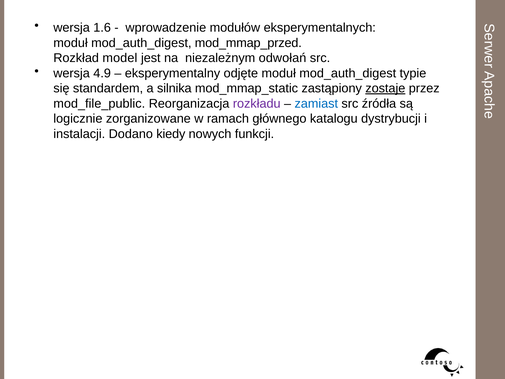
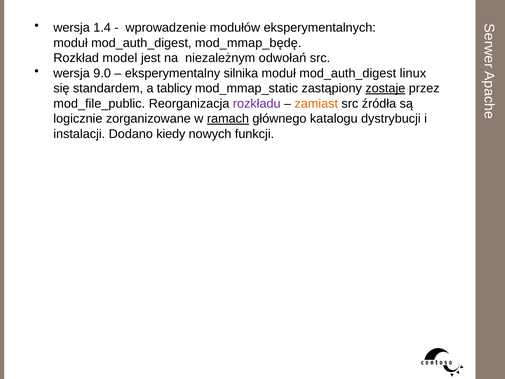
1.6: 1.6 -> 1.4 (102, 28)
mod_mmap_przed: mod_mmap_przed -> mod_mmap_będę (248, 43)
4.9: 4.9 -> 9.0 (102, 73)
odjęte: odjęte -> silnika (241, 73)
typie: typie -> linux (413, 73)
silnika: silnika -> tablicy (174, 88)
zamiast colour: blue -> orange (316, 104)
ramach underline: none -> present (228, 119)
